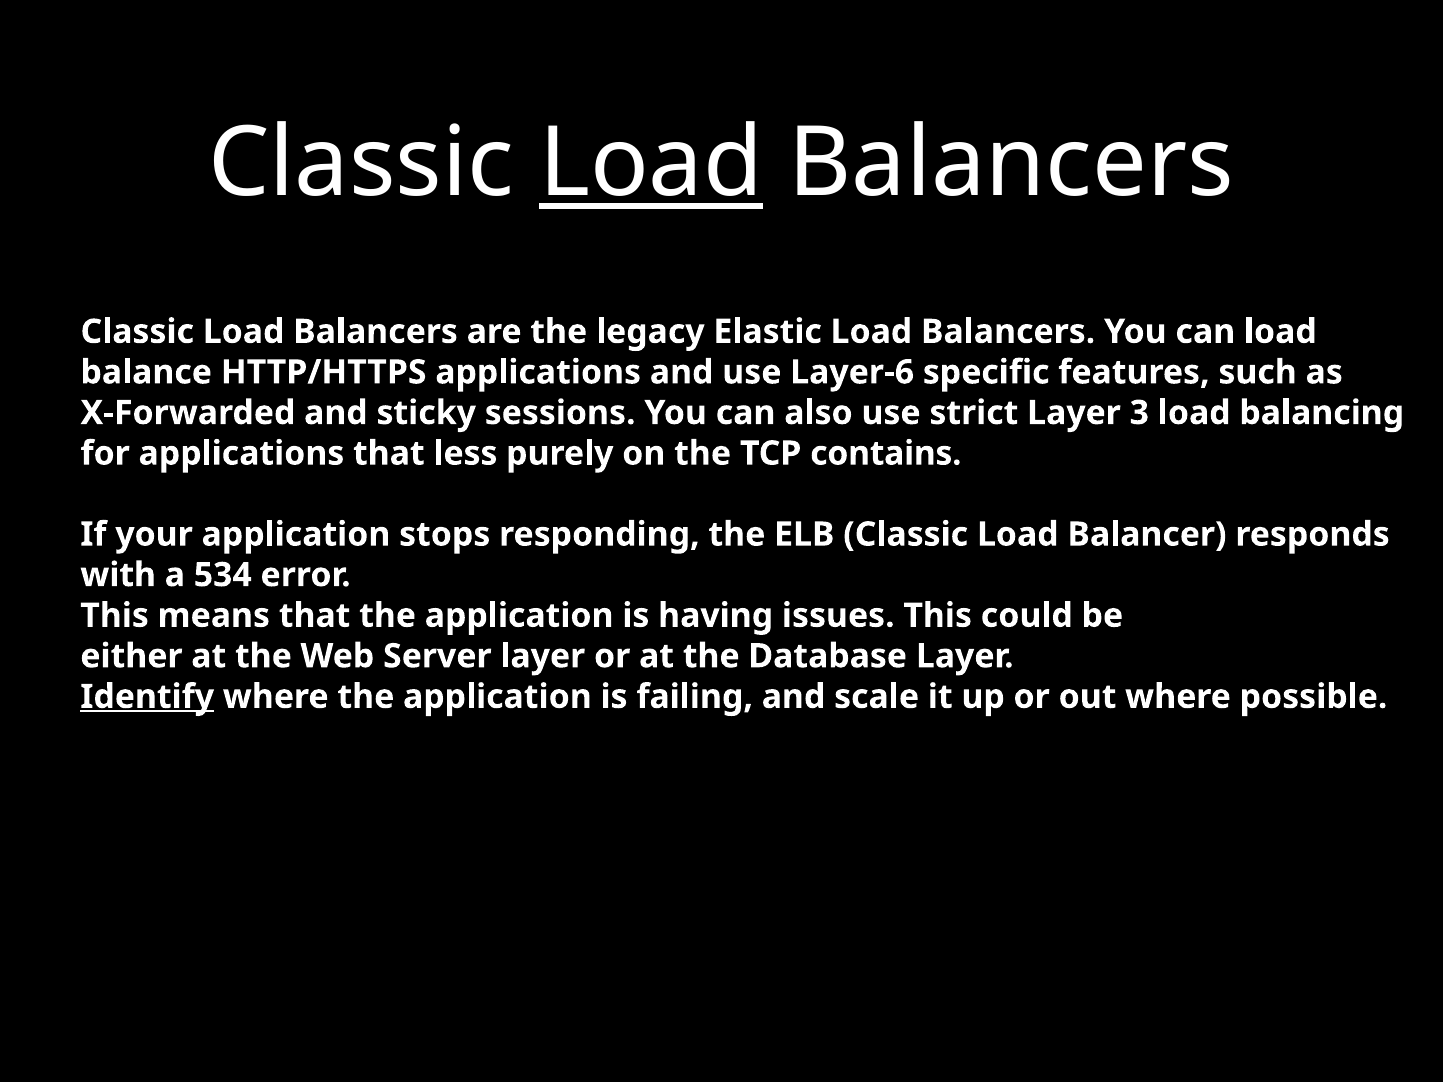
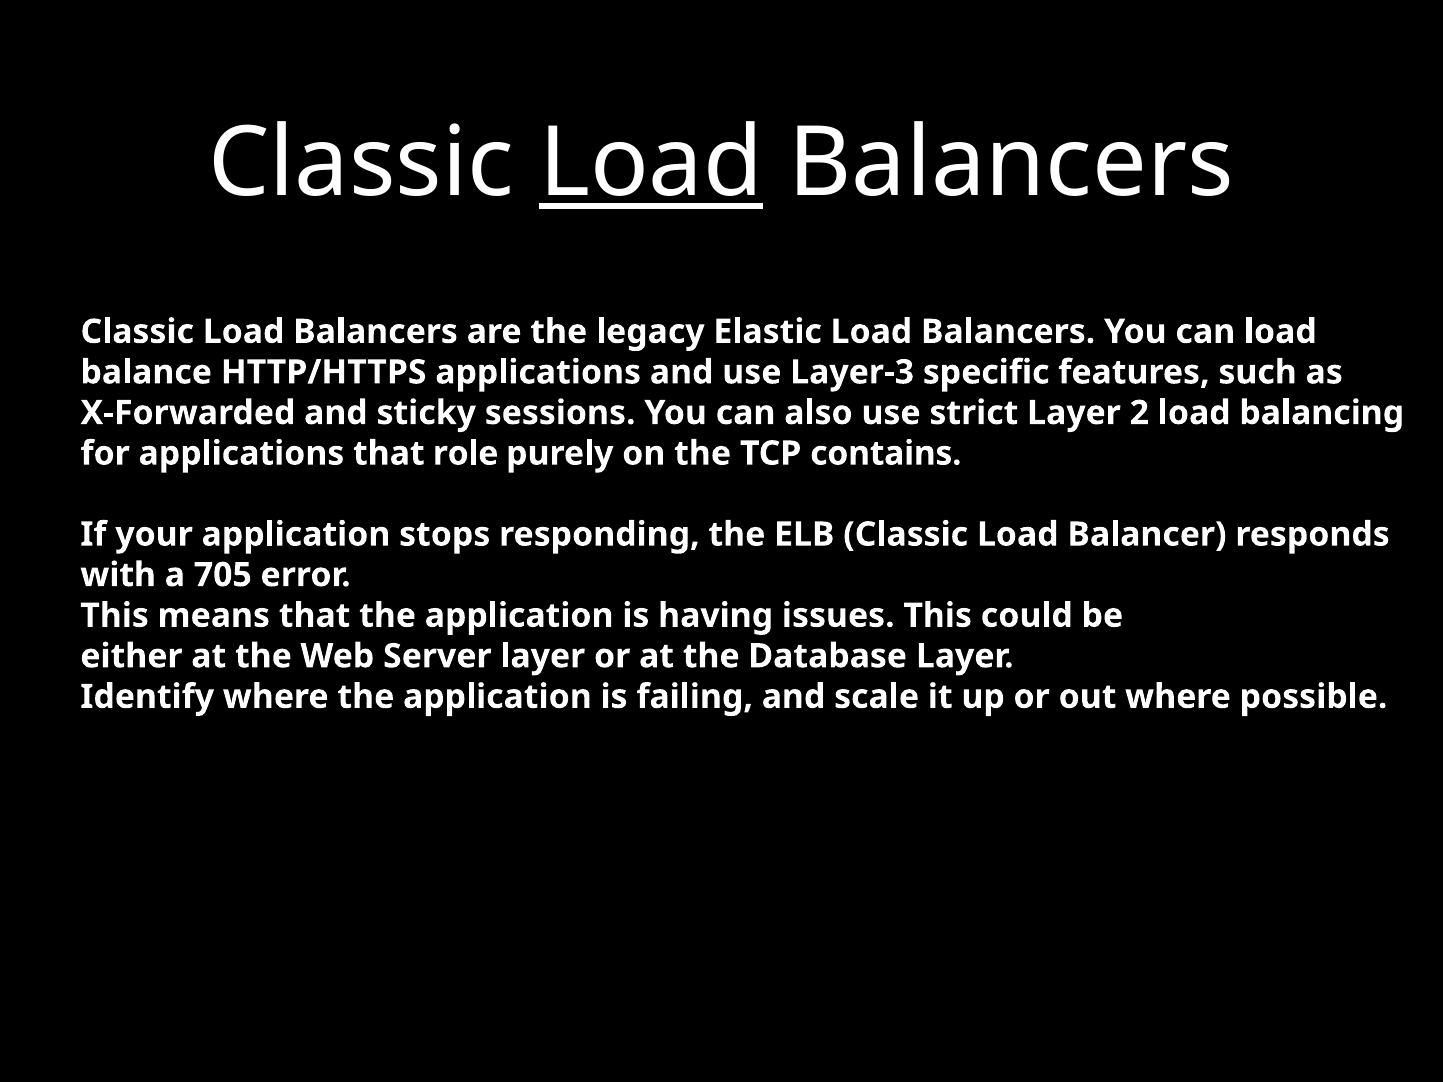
Layer-6: Layer-6 -> Layer-3 (852, 372)
3: 3 -> 2 (1139, 413)
less: less -> role (466, 454)
534: 534 -> 705 (223, 575)
Identify underline: present -> none (147, 697)
